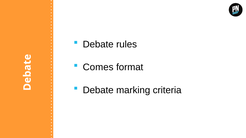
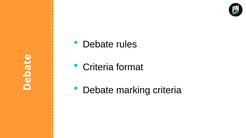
Comes: Comes -> Criteria (98, 67)
